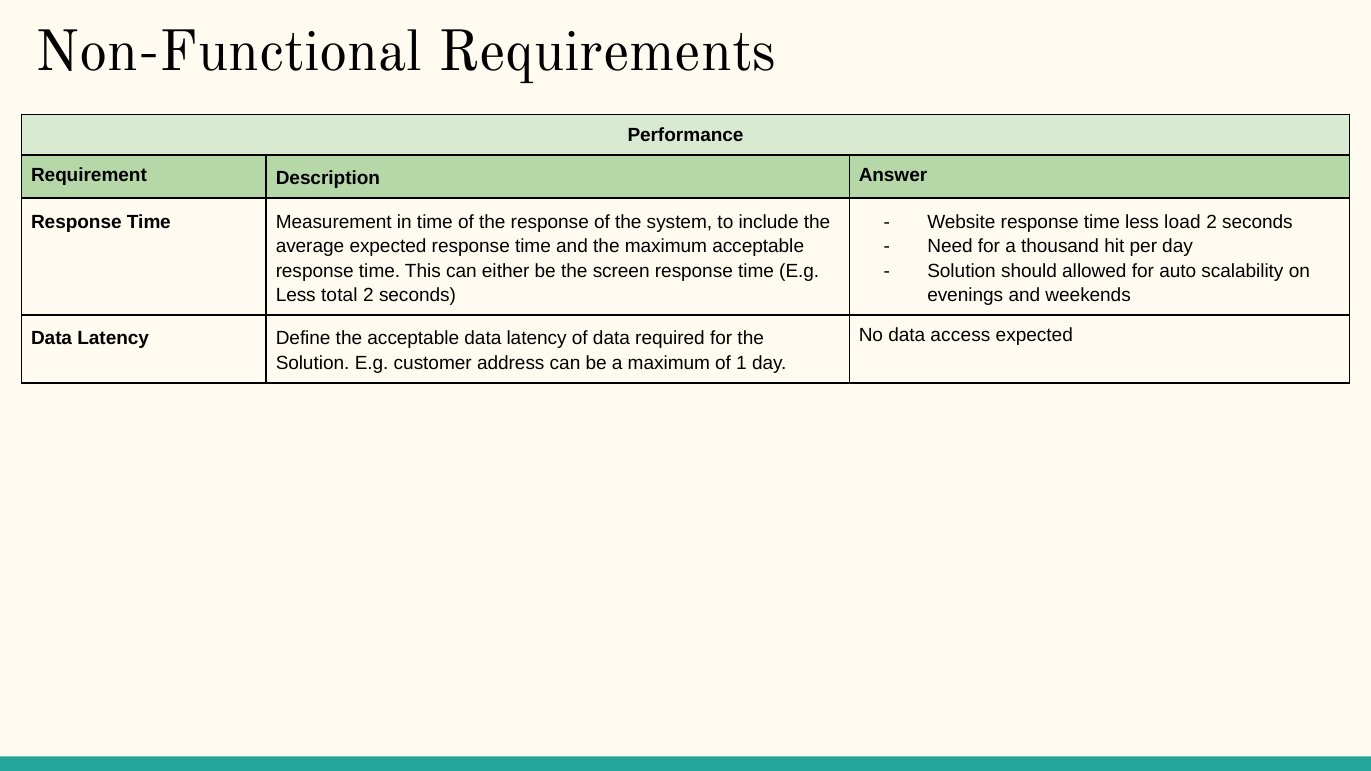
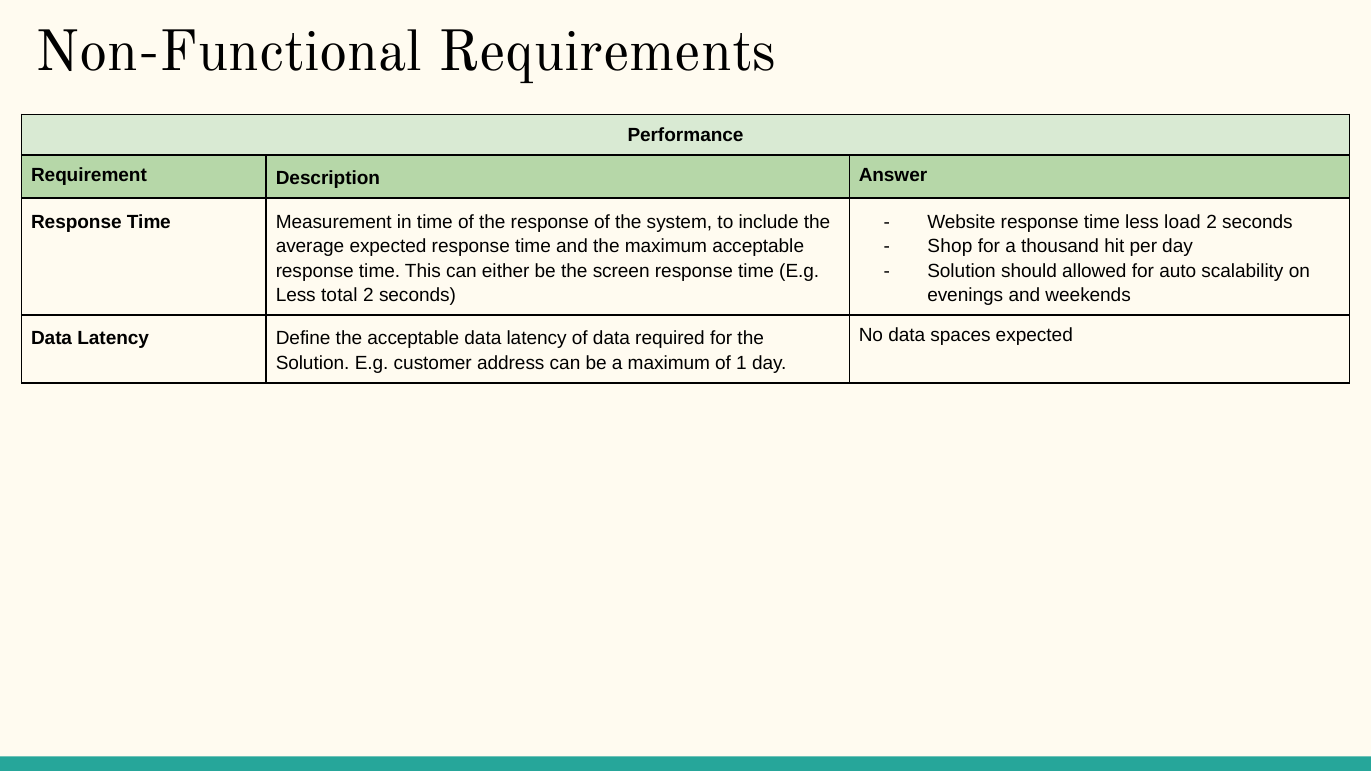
Need: Need -> Shop (950, 246)
access: access -> spaces (961, 336)
